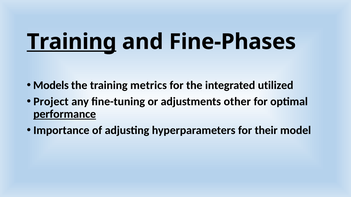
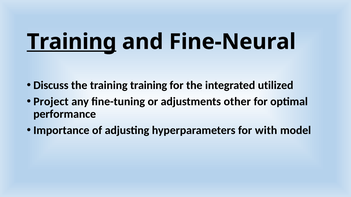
Fine-Phases: Fine-Phases -> Fine-Neural (232, 42)
Models: Models -> Discuss (51, 85)
training metrics: metrics -> training (149, 85)
performance underline: present -> none (65, 114)
their: their -> with (266, 131)
